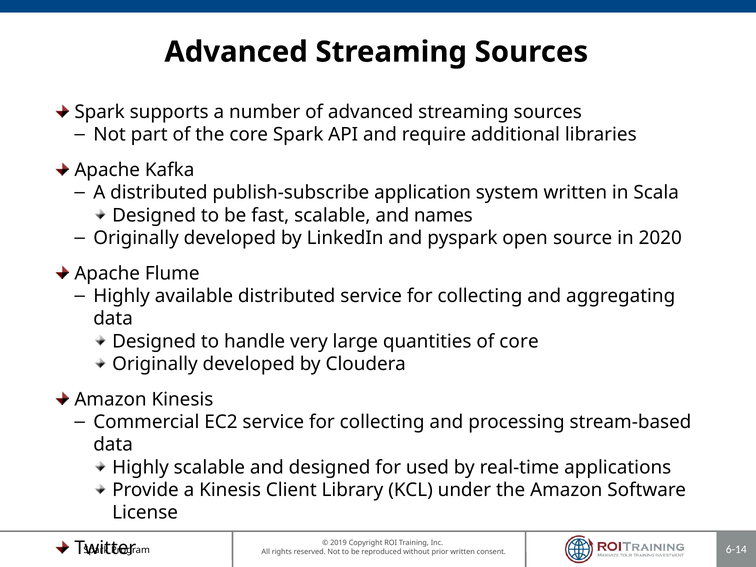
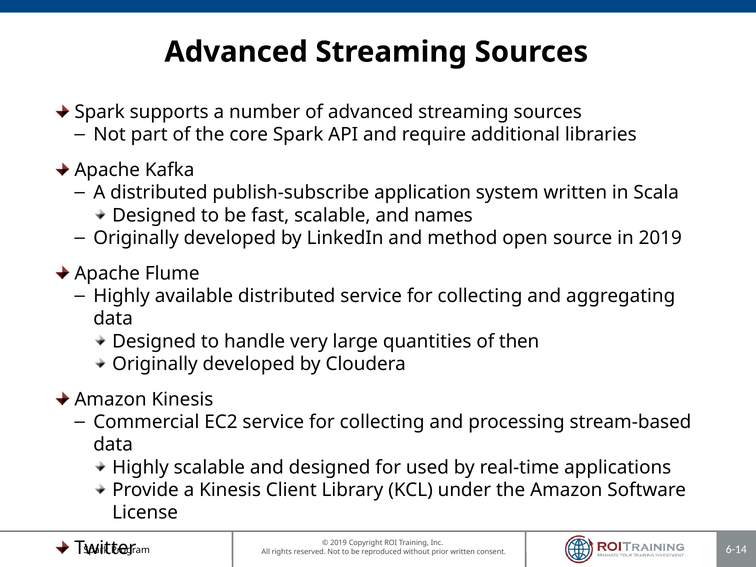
pyspark: pyspark -> method (462, 238)
in 2020: 2020 -> 2019 (660, 238)
of core: core -> then (519, 341)
